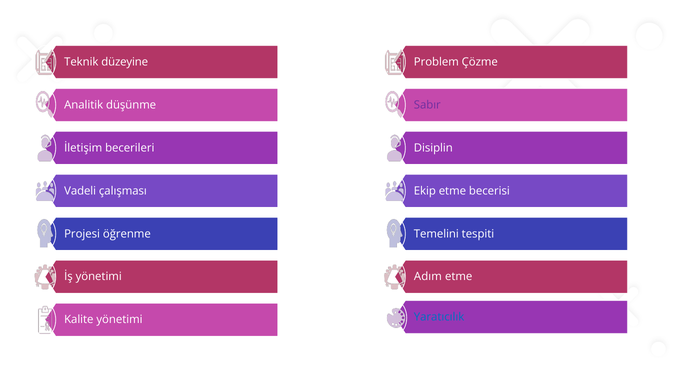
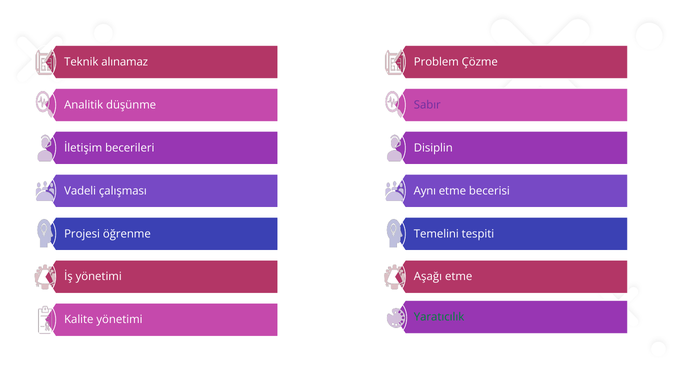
düzeyine: düzeyine -> alınamaz (125, 62)
Ekip: Ekip -> Aynı (425, 191)
Adım: Adım -> Aşağı (428, 277)
Yaratıcılık colour: blue -> green (439, 317)
